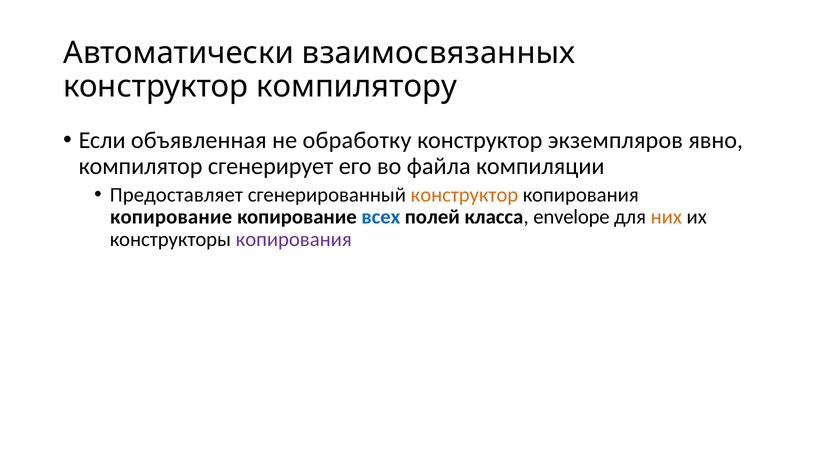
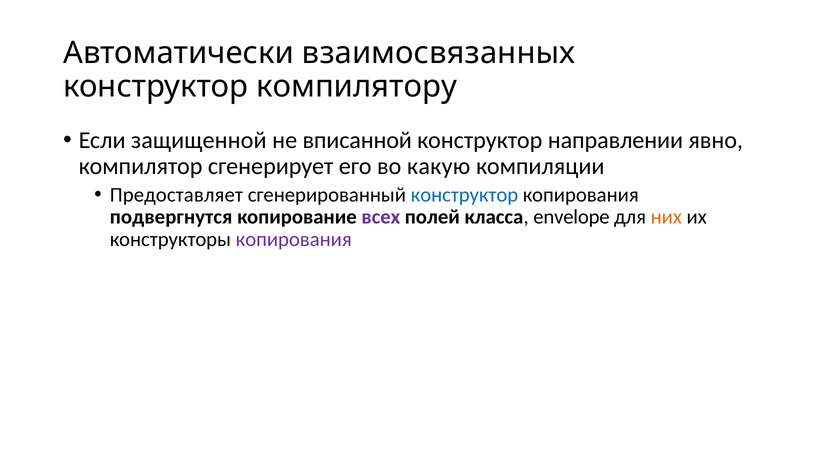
объявленная: объявленная -> защищенной (199, 140)
обработку: обработку -> вписанной (357, 140)
экземпляров: экземпляров -> направлении (615, 140)
файла: файла -> какую (439, 166)
конструктор colour: orange -> blue (464, 195)
копирование: копирование -> подвергнутся (171, 217)
всех colour: blue -> purple (381, 217)
